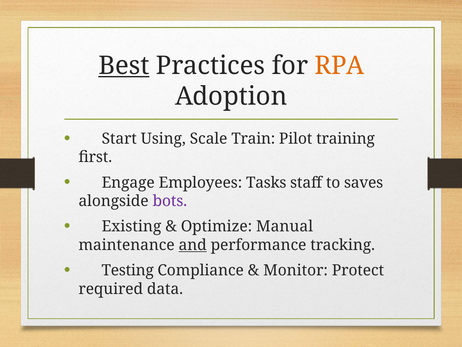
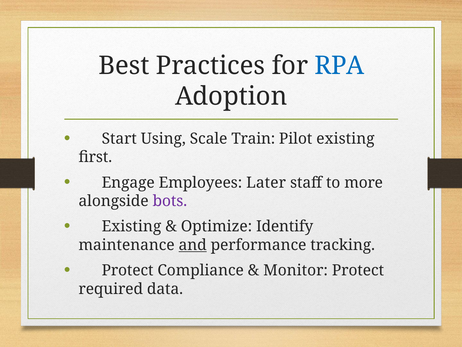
Best underline: present -> none (124, 66)
RPA colour: orange -> blue (339, 66)
Pilot training: training -> existing (345, 138)
Tasks: Tasks -> Later (266, 182)
saves: saves -> more (364, 182)
Manual: Manual -> Identify (285, 226)
Testing: Testing -> Protect (128, 270)
